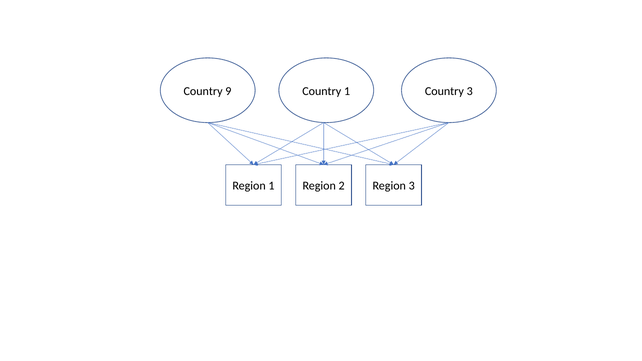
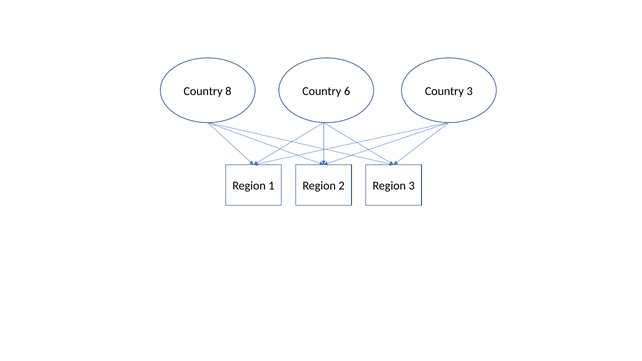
9: 9 -> 8 (228, 91)
Country 1: 1 -> 6 (347, 91)
